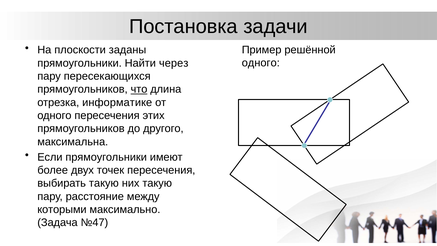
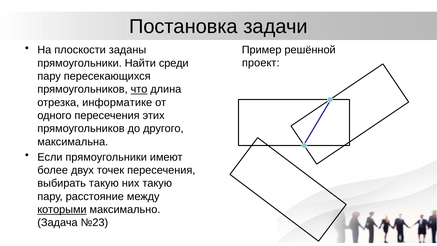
через: через -> среди (174, 63)
одного: одного -> проект (261, 63)
которыми underline: none -> present (62, 209)
№47: №47 -> №23 (94, 223)
